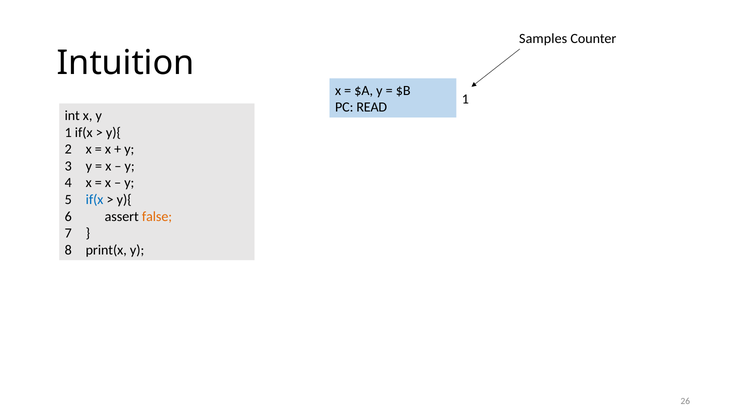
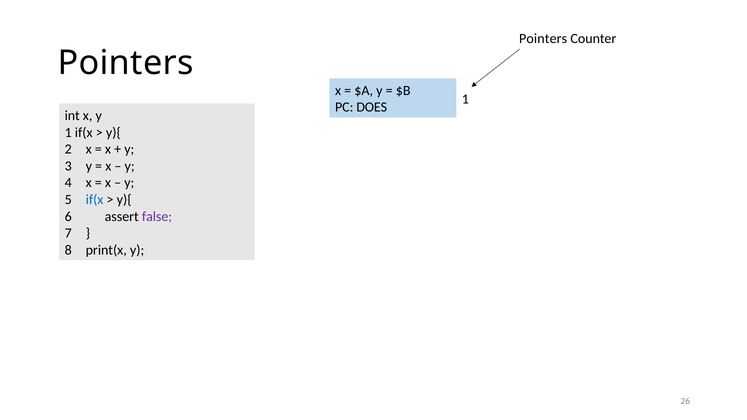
Samples: Samples -> Pointers (543, 39)
Intuition: Intuition -> Pointers (126, 63)
READ: READ -> DOES (372, 107)
false colour: orange -> purple (157, 216)
